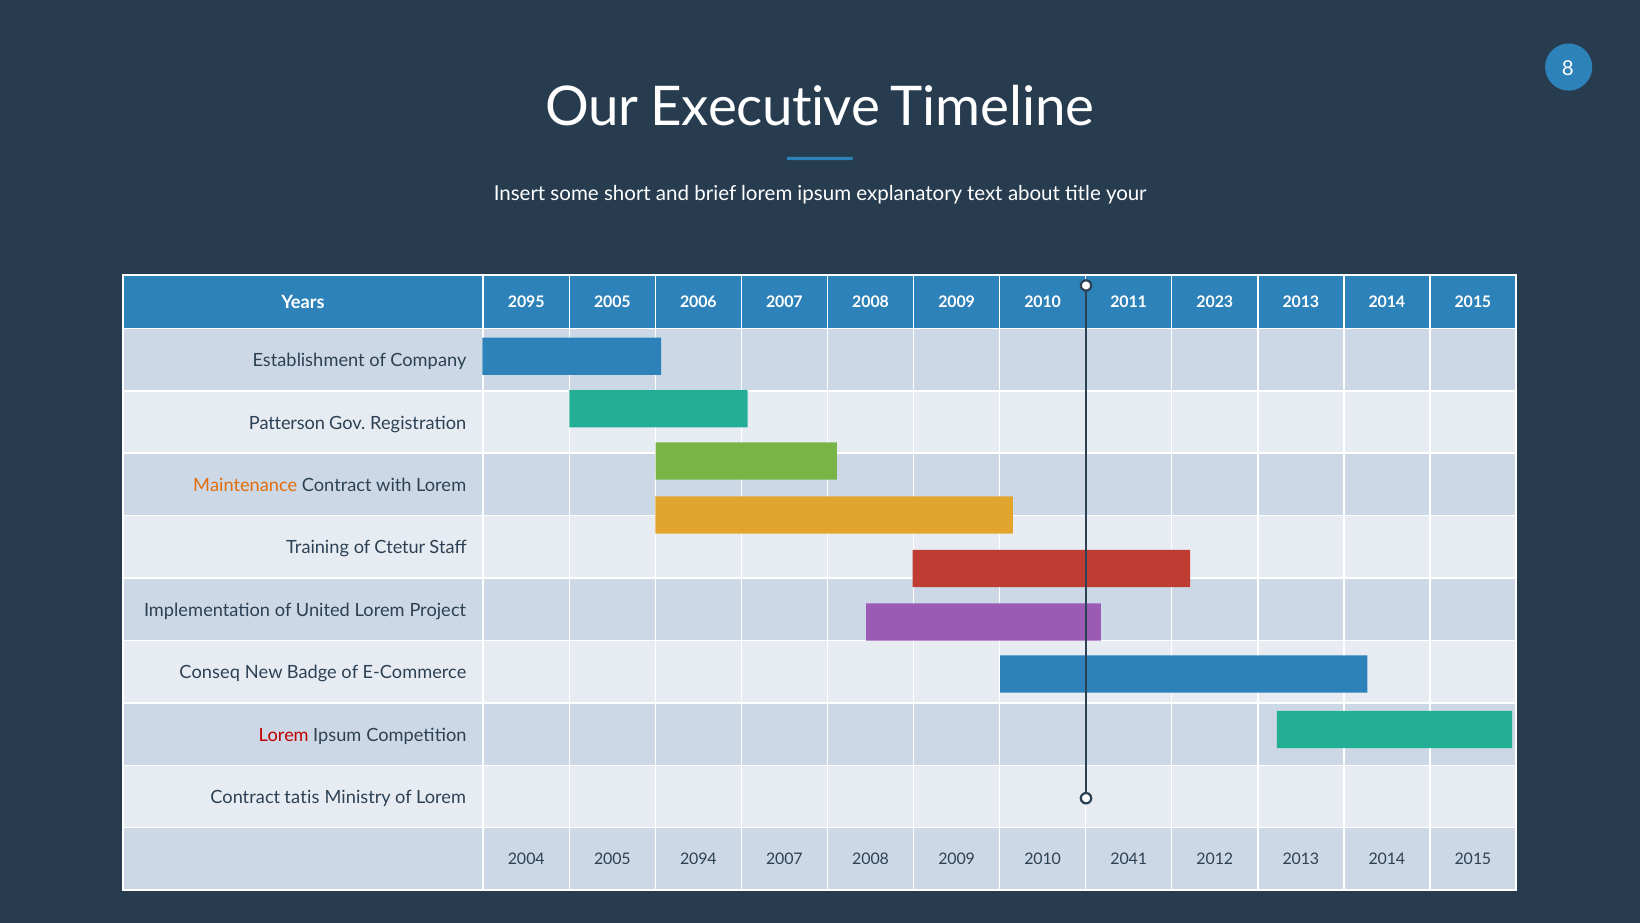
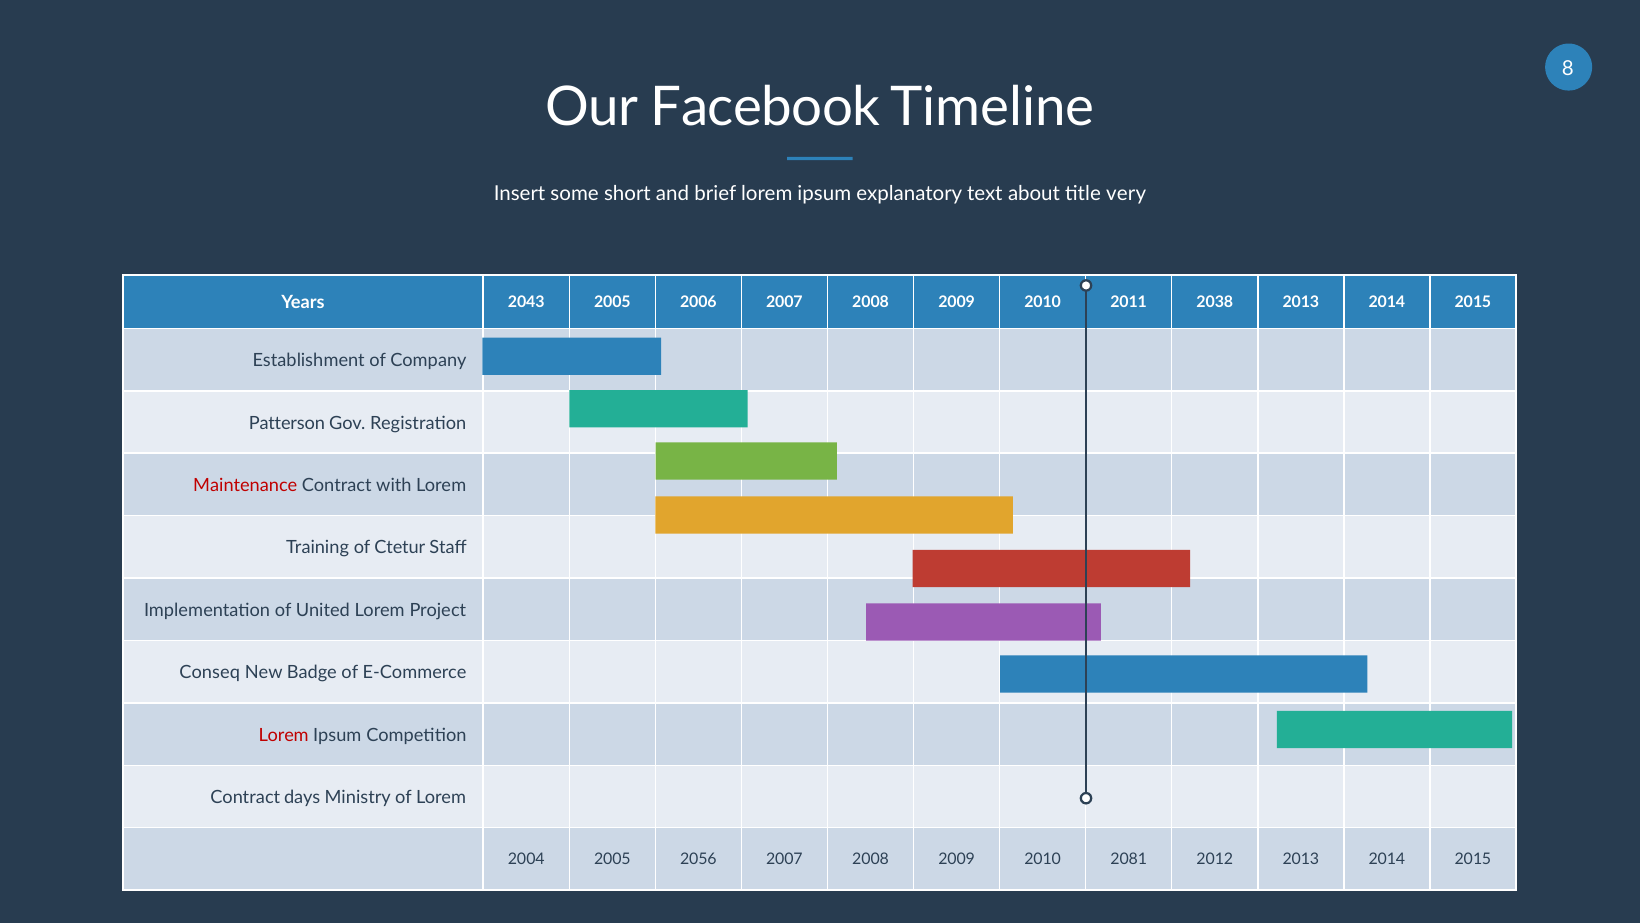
Executive: Executive -> Facebook (766, 108)
your: your -> very (1126, 194)
2095: 2095 -> 2043 (526, 302)
2023: 2023 -> 2038 (1215, 302)
Maintenance colour: orange -> red (245, 485)
tatis: tatis -> days (302, 797)
2094: 2094 -> 2056 (698, 859)
2041: 2041 -> 2081 (1129, 859)
